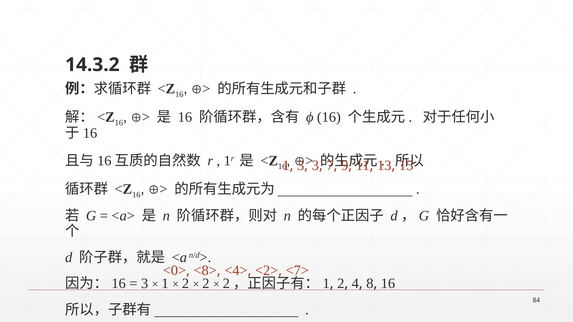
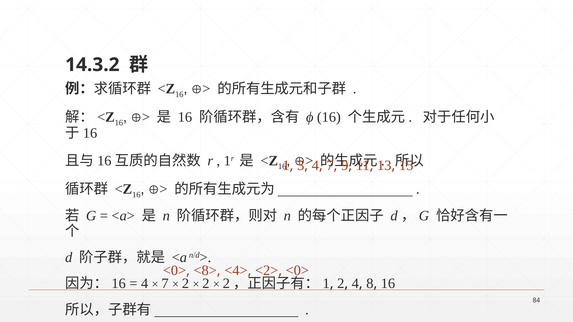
3: 3 -> 4 (315, 166)
<7>: <7> -> <0> (297, 271)
3: 3 -> 4 (145, 284)
1: 1 -> 7 (165, 284)
